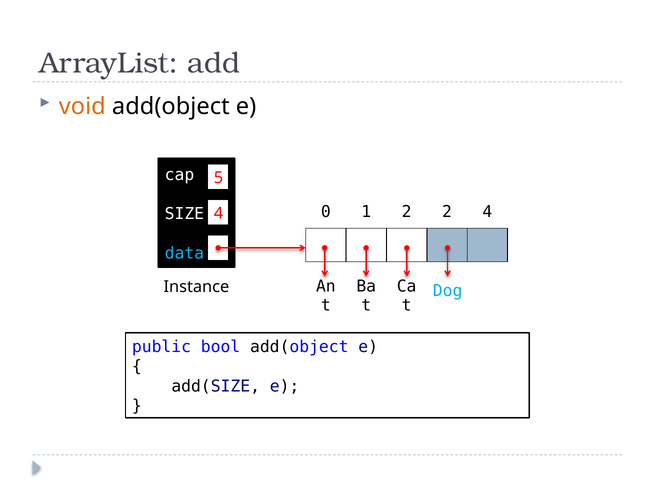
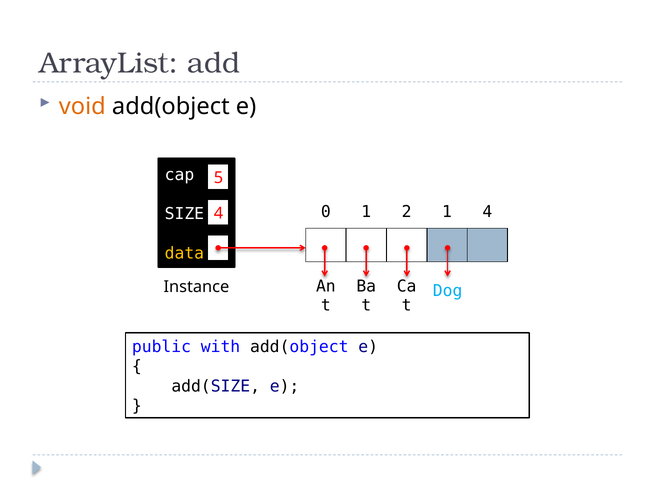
2 2: 2 -> 1 (447, 212)
data colour: light blue -> yellow (184, 253)
bool: bool -> with (221, 347)
